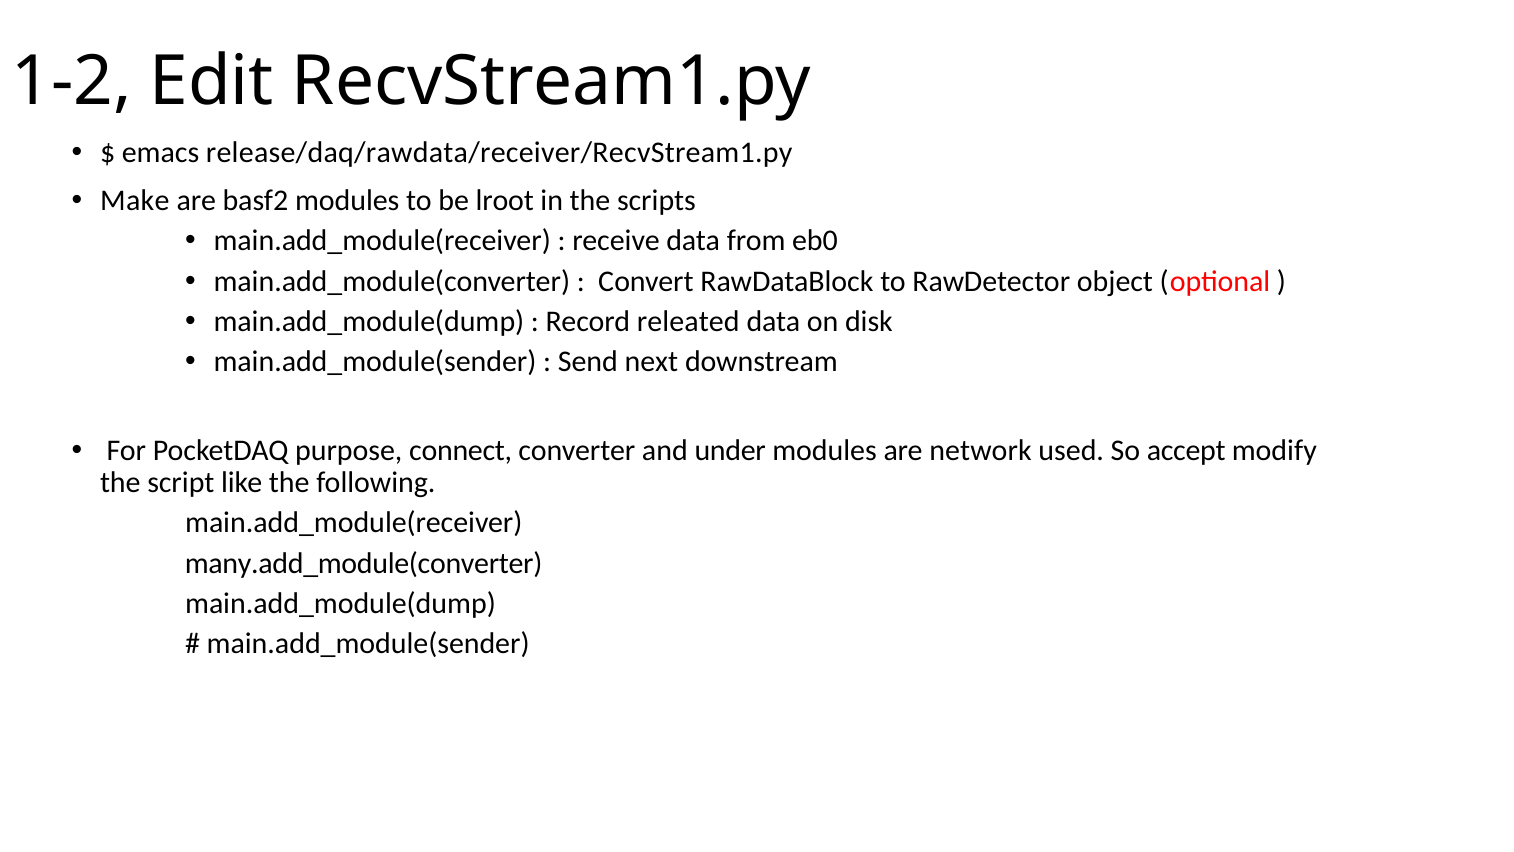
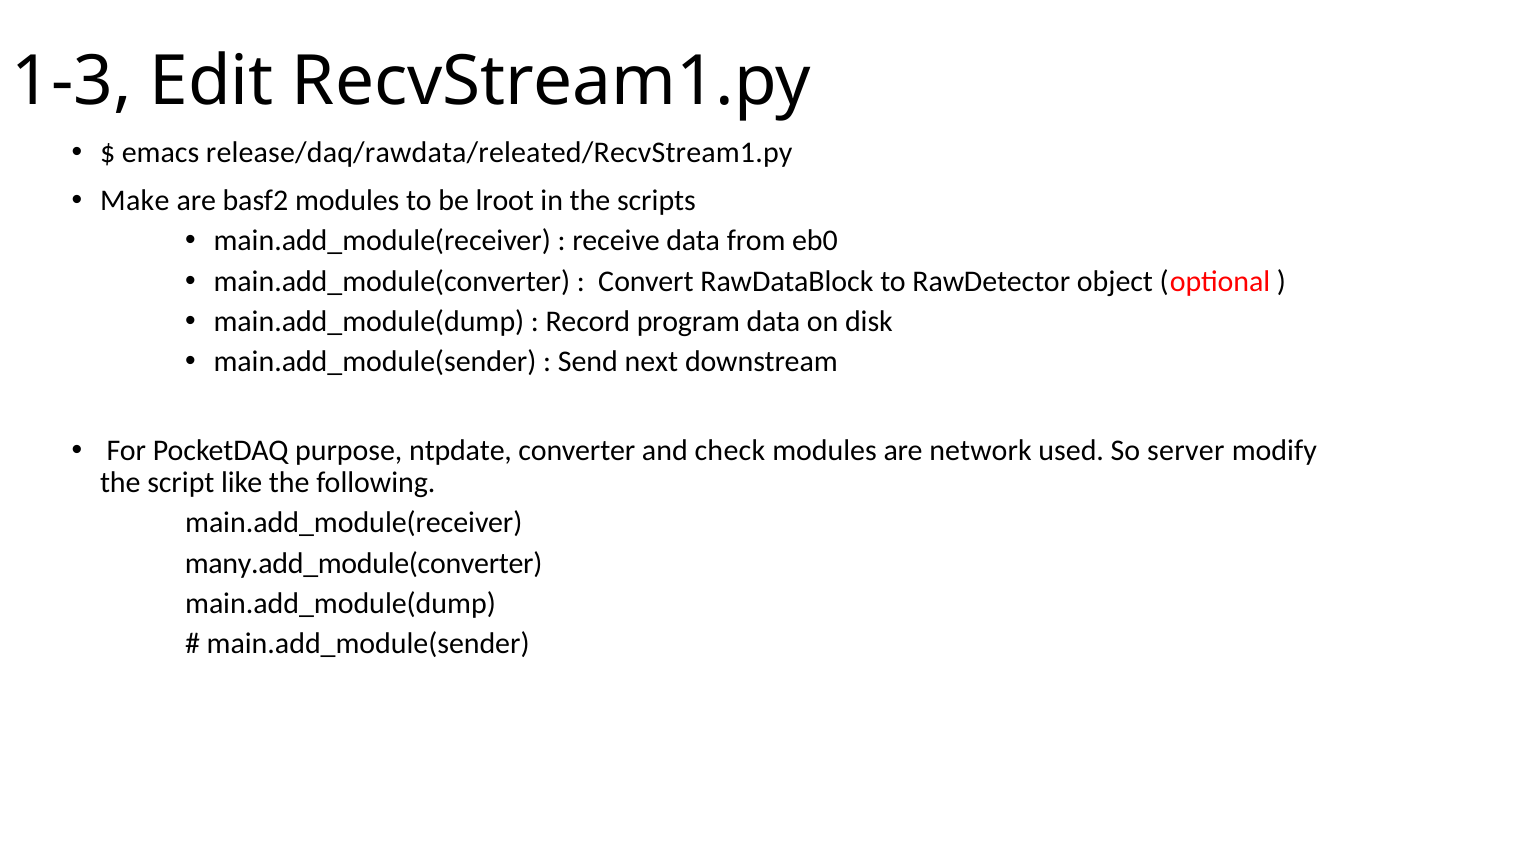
1-2: 1-2 -> 1-3 (72, 82)
release/daq/rawdata/receiver/RecvStream1.py: release/daq/rawdata/receiver/RecvStream1.py -> release/daq/rawdata/releated/RecvStream1.py (499, 153)
releated: releated -> program (688, 321)
connect: connect -> ntpdate (461, 450)
under: under -> check (730, 450)
accept: accept -> server (1186, 450)
